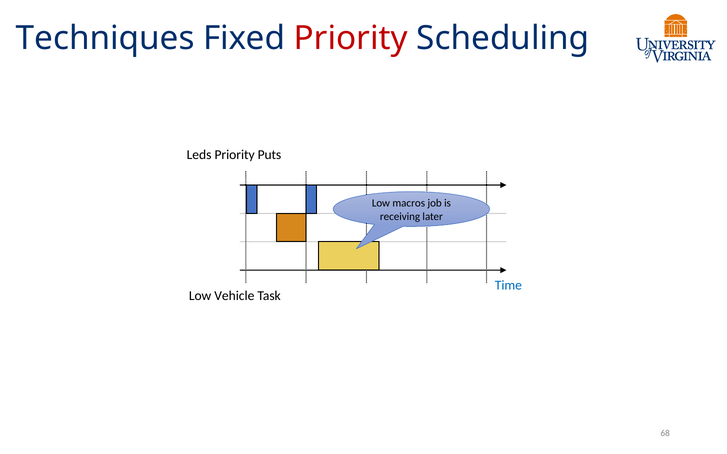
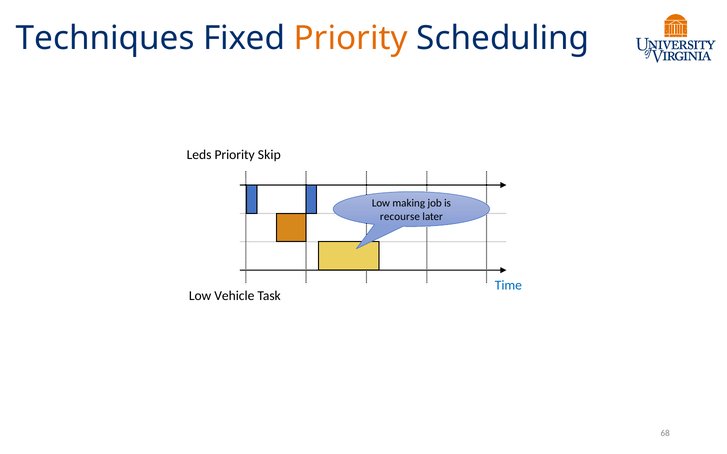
Priority colour: red -> orange (351, 38)
Puts: Puts -> Skip (269, 155)
macros: macros -> making (409, 203)
receiving: receiving -> recourse (400, 217)
